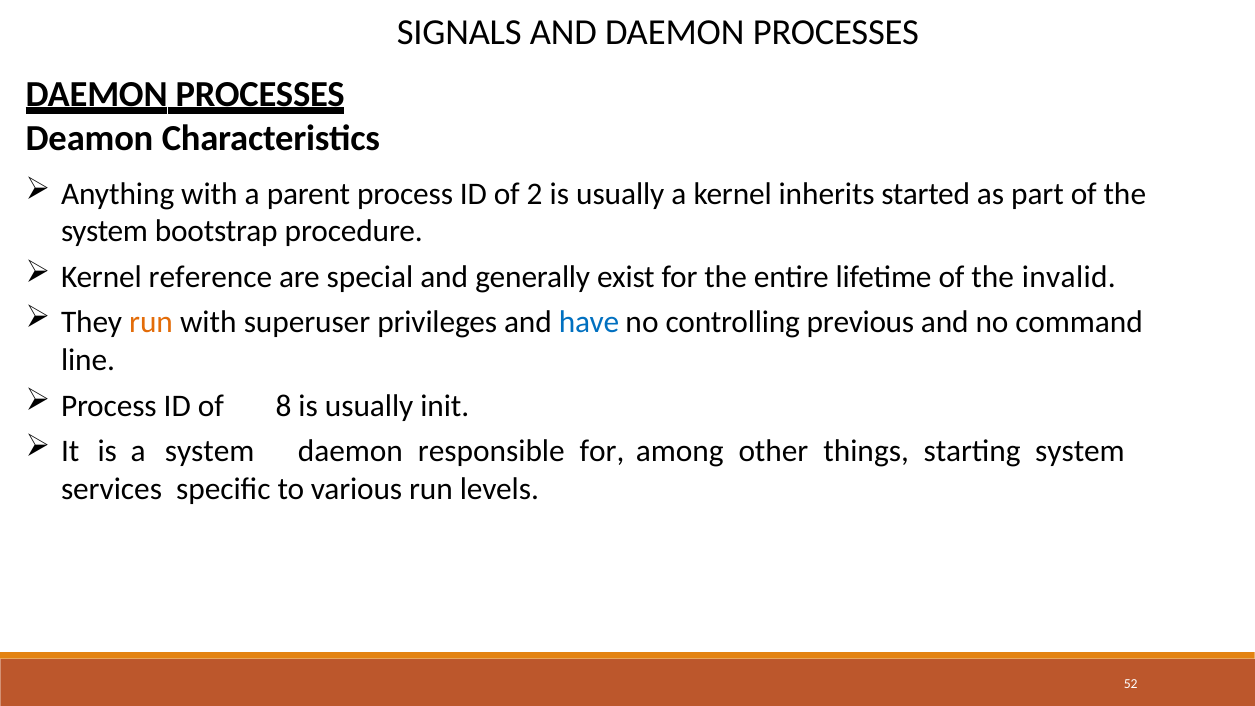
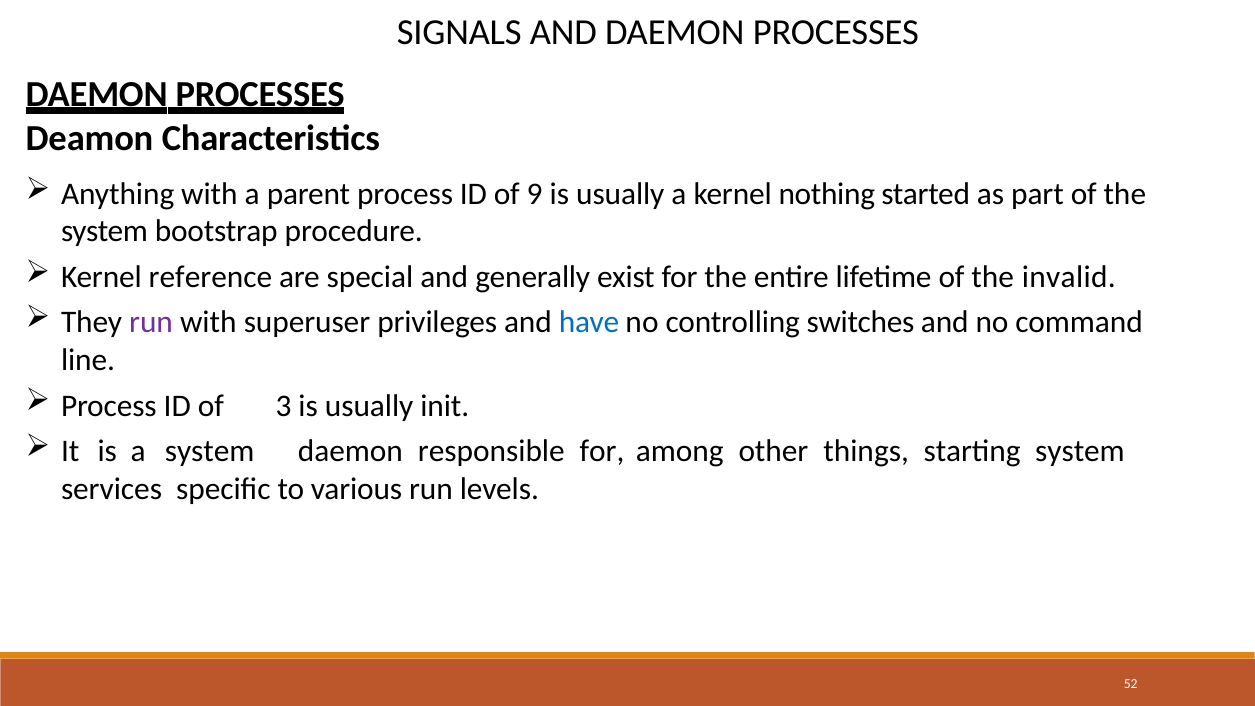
2: 2 -> 9 (535, 194)
inherits: inherits -> nothing (827, 194)
run colour: orange -> purple (151, 322)
previous: previous -> switches (860, 322)
8: 8 -> 3 (283, 406)
